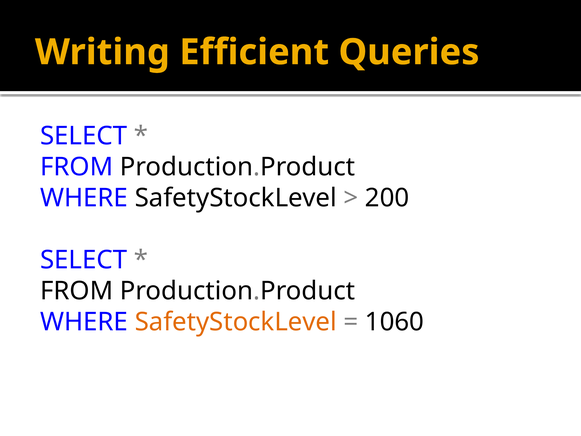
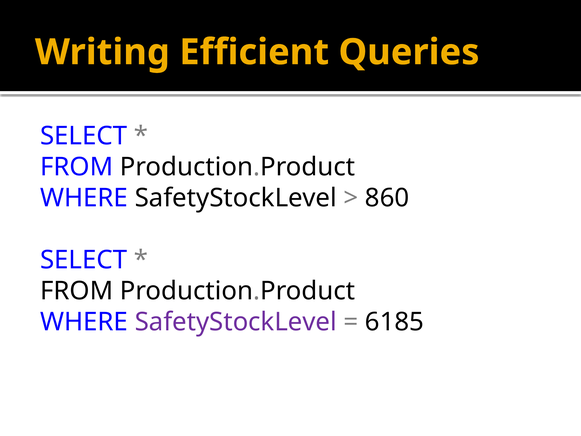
200: 200 -> 860 (387, 198)
SafetyStockLevel colour: orange -> purple (236, 322)
1060: 1060 -> 6185 (394, 322)
